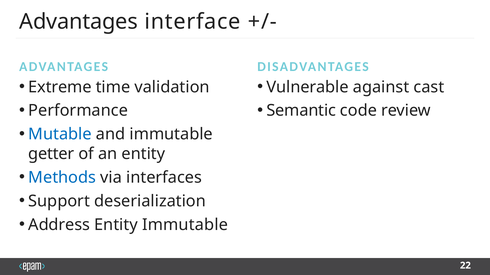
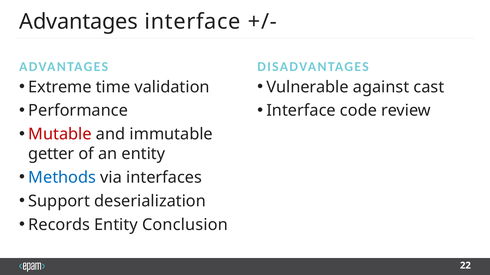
Semantic: Semantic -> Interface (301, 111)
Mutable colour: blue -> red (60, 135)
Address: Address -> Records (59, 225)
Entity Immutable: Immutable -> Conclusion (185, 225)
